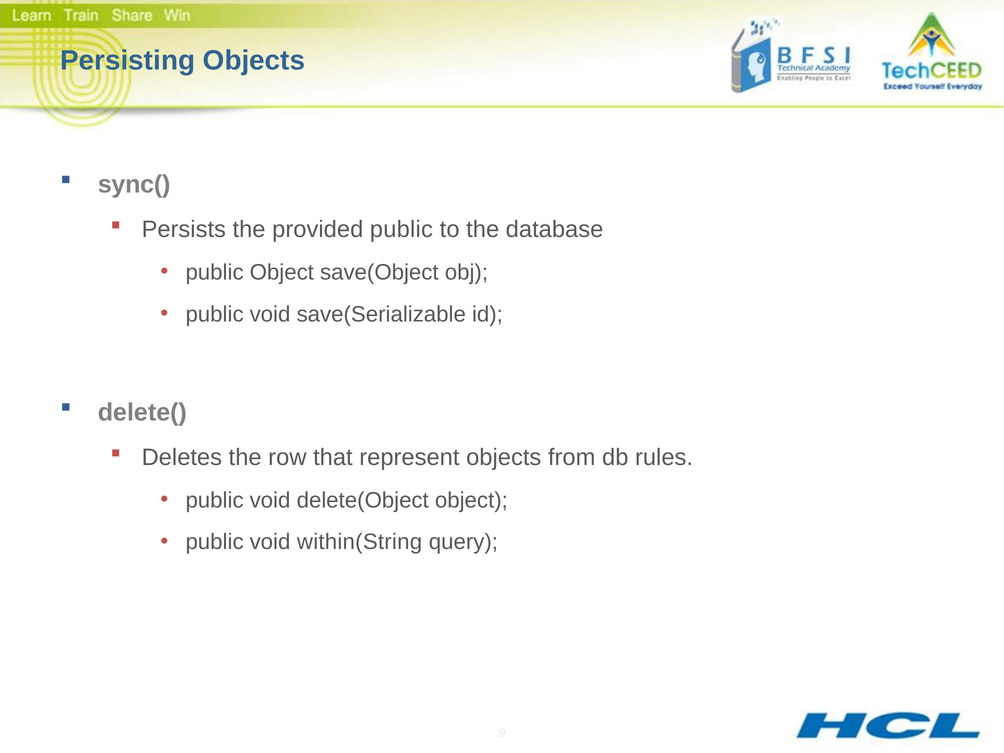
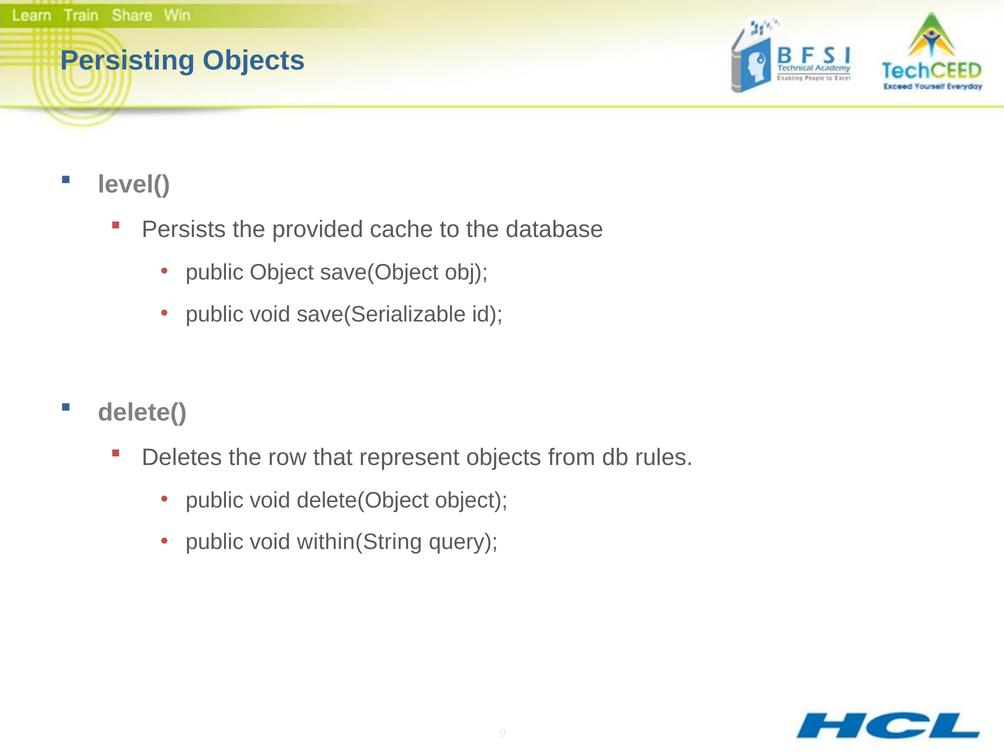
sync(: sync( -> level( (134, 184)
provided public: public -> cache (401, 230)
